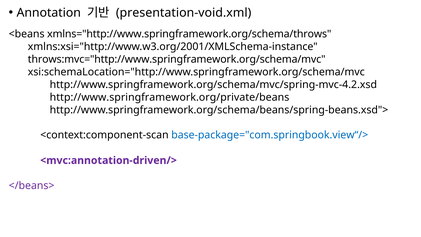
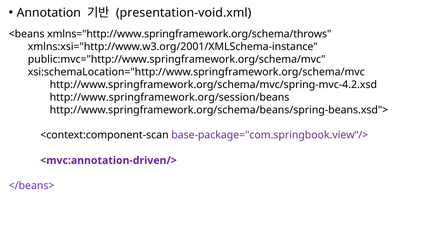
throws:mvc="http://www.springframework.org/schema/mvc: throws:mvc="http://www.springframework.org/schema/mvc -> public:mvc="http://www.springframework.org/schema/mvc (177, 59)
http://www.springframework.org/private/beans: http://www.springframework.org/private/beans -> http://www.springframework.org/session/beans (170, 97)
base-package="com.springbook.view“/> colour: blue -> purple (270, 135)
